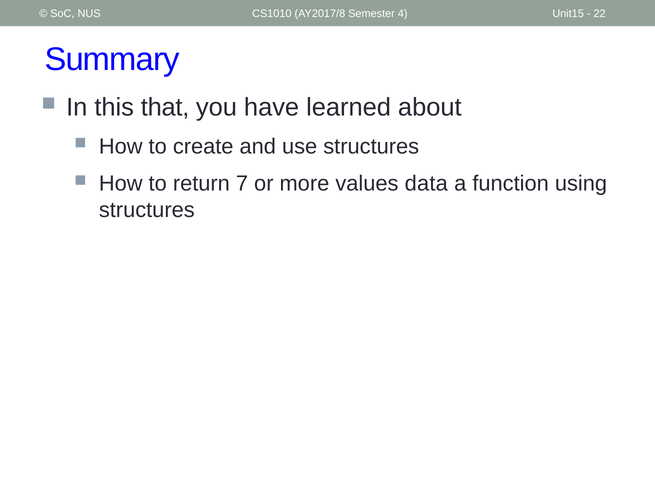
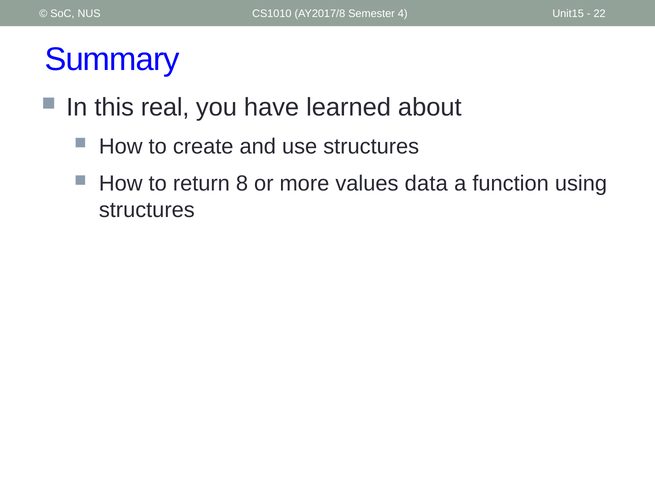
that: that -> real (165, 108)
7: 7 -> 8 (242, 184)
